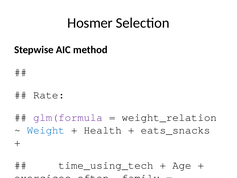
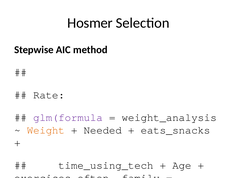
weight_relation: weight_relation -> weight_analysis (169, 117)
Weight colour: blue -> orange (46, 130)
Health: Health -> Needed (103, 130)
